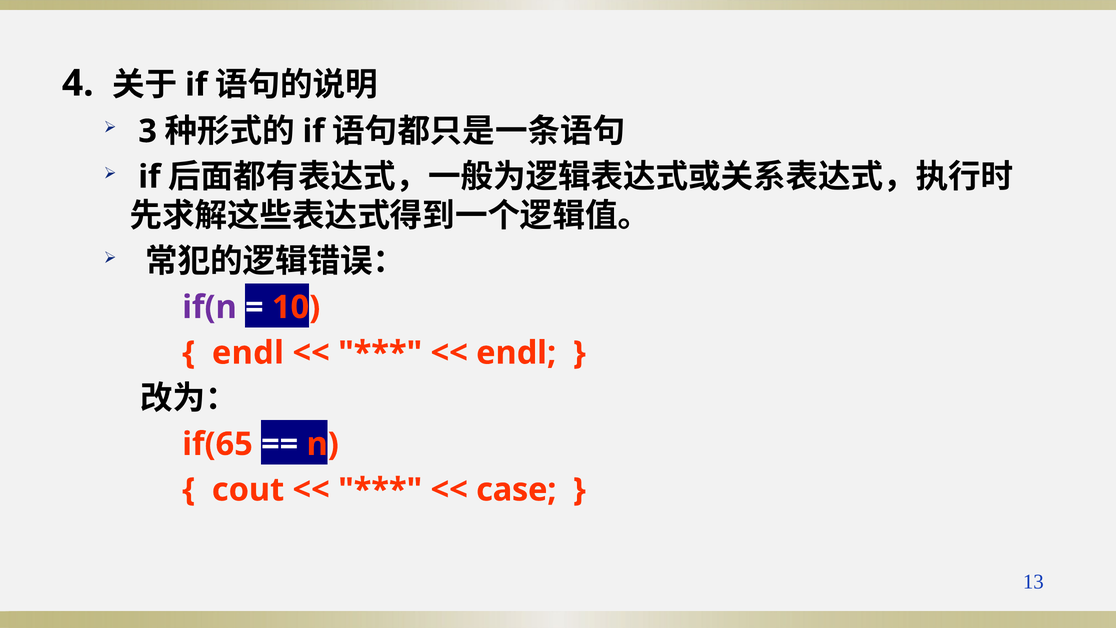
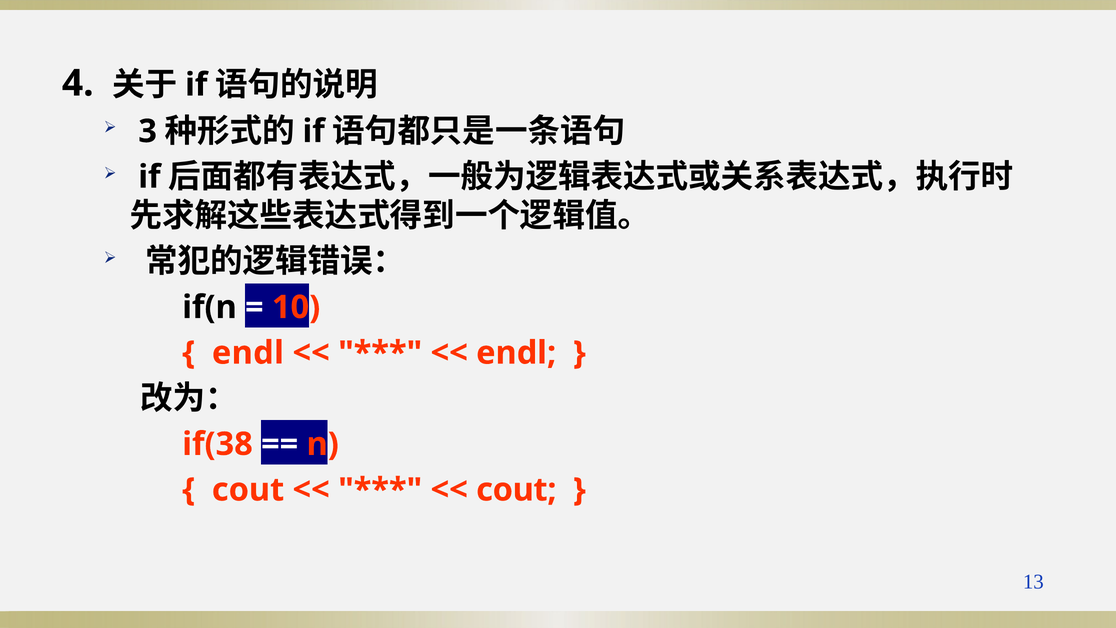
if(n colour: purple -> black (209, 307)
if(65: if(65 -> if(38 (218, 444)
case: case -> cout (516, 490)
